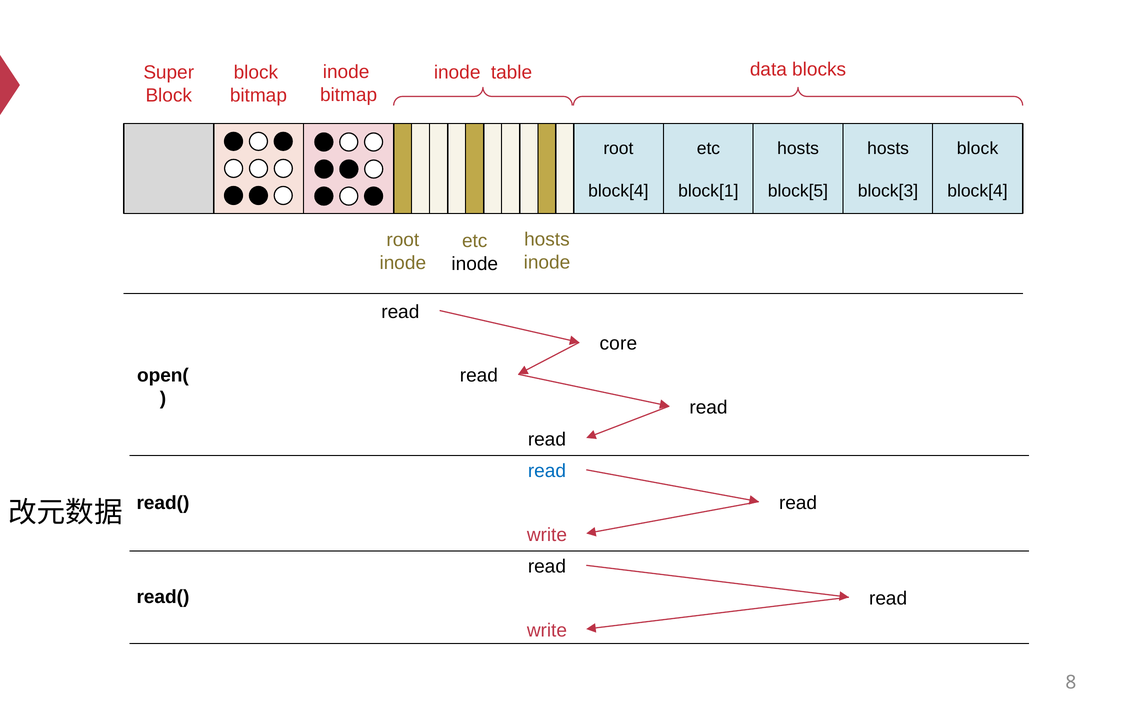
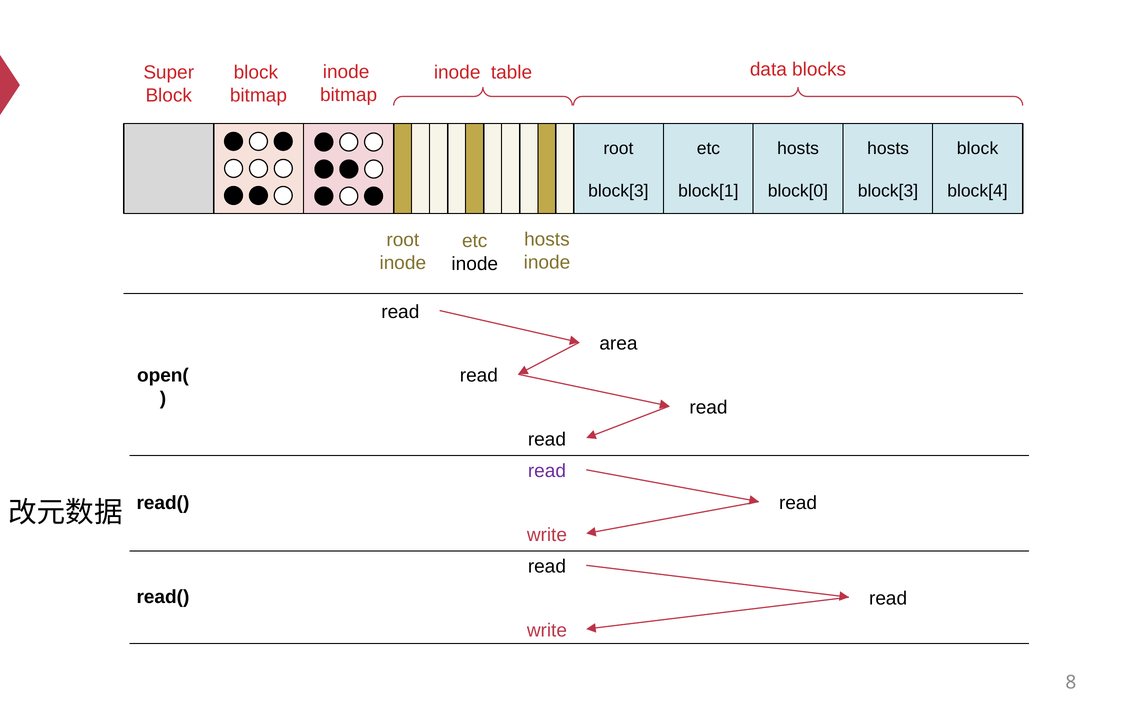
block[4: block[4 -> block[3 (618, 191)
block[5: block[5 -> block[0 (798, 191)
core: core -> area (618, 344)
read colour: blue -> purple (547, 471)
